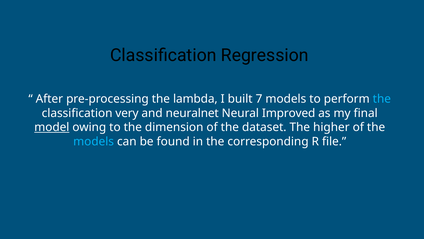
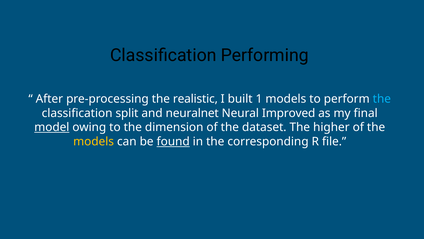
Regression: Regression -> Performing (265, 55)
lambda: lambda -> realistic (195, 99)
7: 7 -> 1 (259, 99)
very: very -> split (127, 113)
models colour: light blue -> yellow (94, 141)
found underline: none -> present (173, 141)
